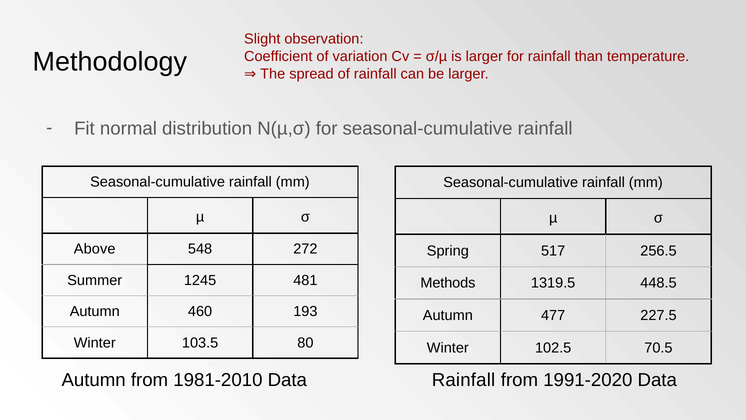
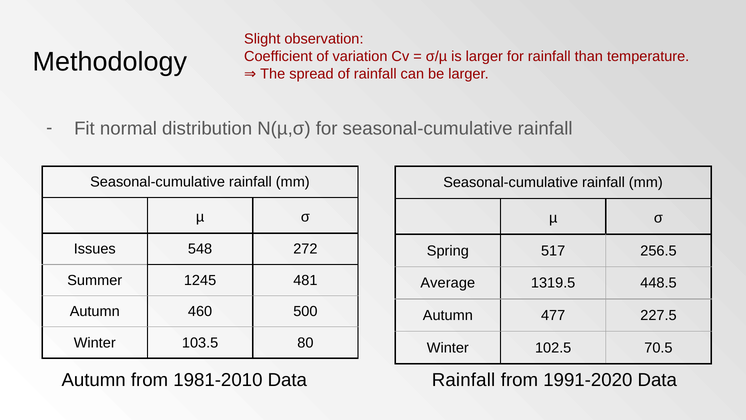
Above: Above -> Issues (95, 249)
Methods: Methods -> Average (448, 283)
193: 193 -> 500 (305, 311)
